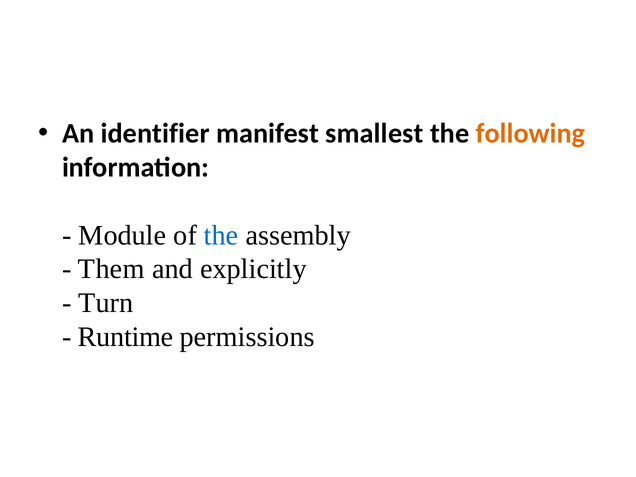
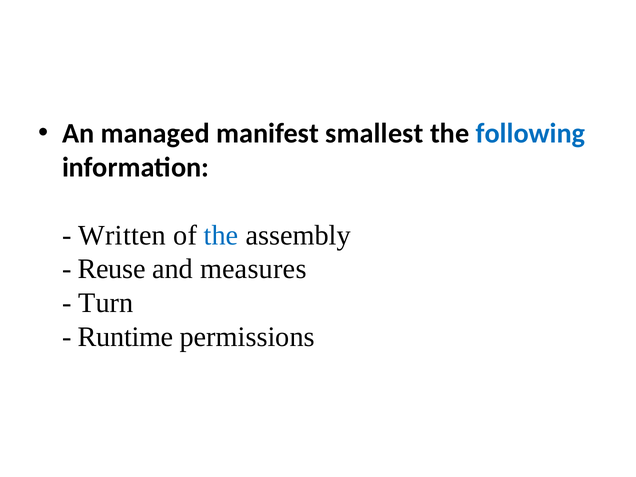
identifier: identifier -> managed (155, 133)
following colour: orange -> blue (530, 133)
Module: Module -> Written (122, 235)
Them: Them -> Reuse (112, 269)
explicitly: explicitly -> measures (253, 269)
